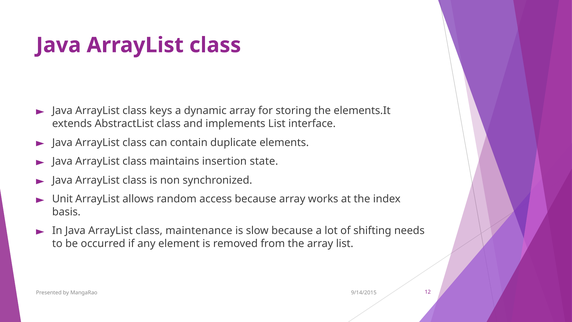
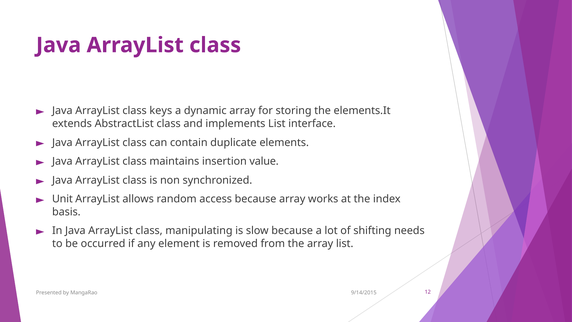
state: state -> value (264, 161)
maintenance: maintenance -> manipulating (199, 231)
